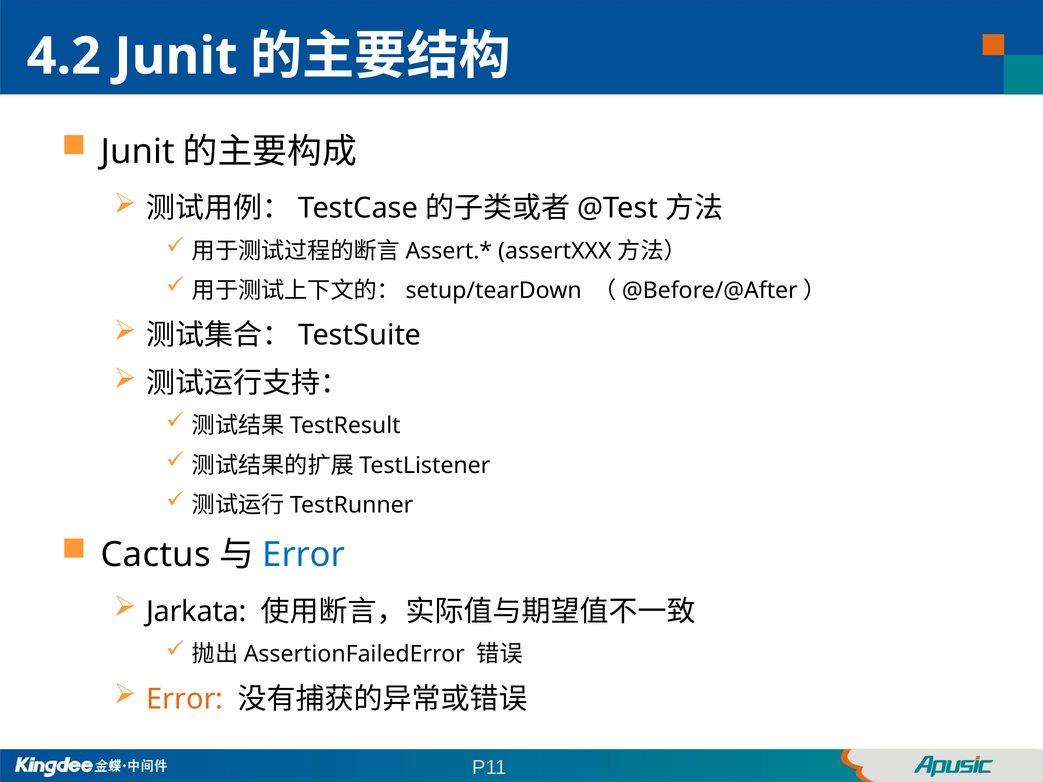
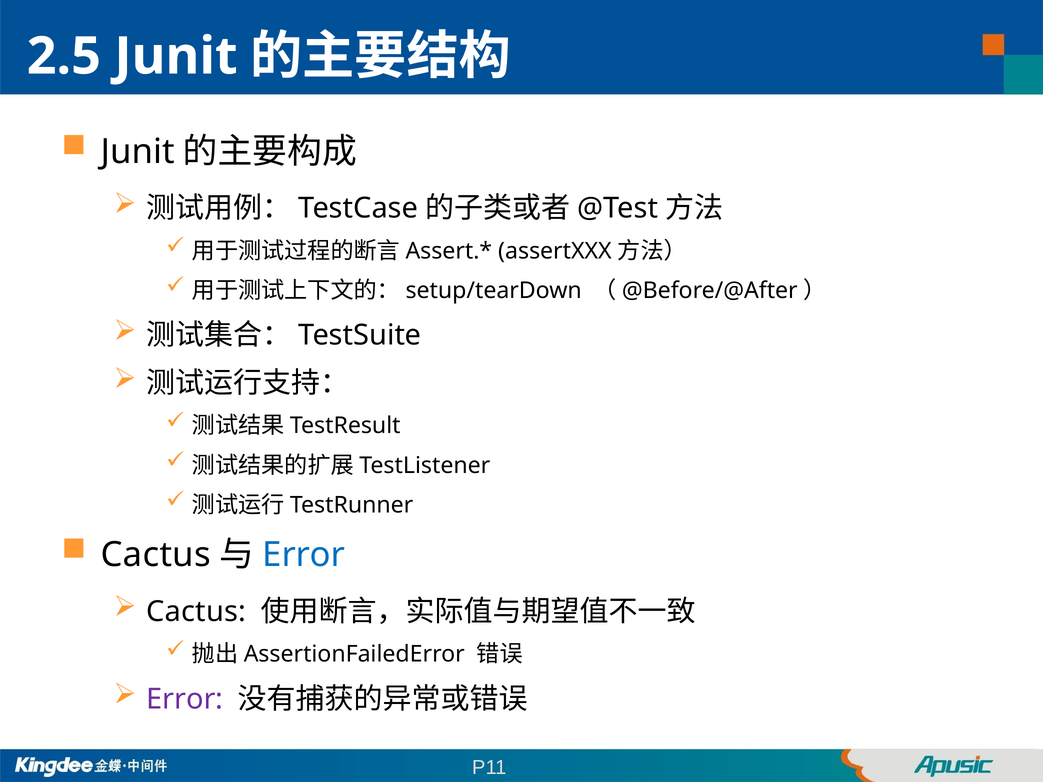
4.2: 4.2 -> 2.5 (64, 56)
Jarkata: Jarkata -> Cactus (196, 612)
Error colour: orange -> purple (185, 699)
